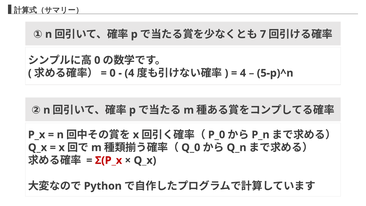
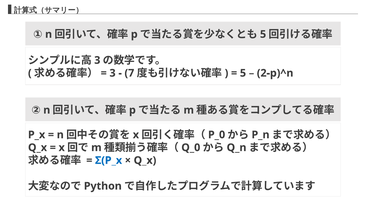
7: 7 -> 5 (263, 34)
0: 0 -> 3 (97, 60)
0: 0 -> 3 (113, 73)
4: 4 -> 7 (129, 73)
4: 4 -> 5 (243, 73)
5-p)^n: 5-p)^n -> 2-p)^n (275, 73)
Σ(P_x colour: red -> blue (109, 160)
